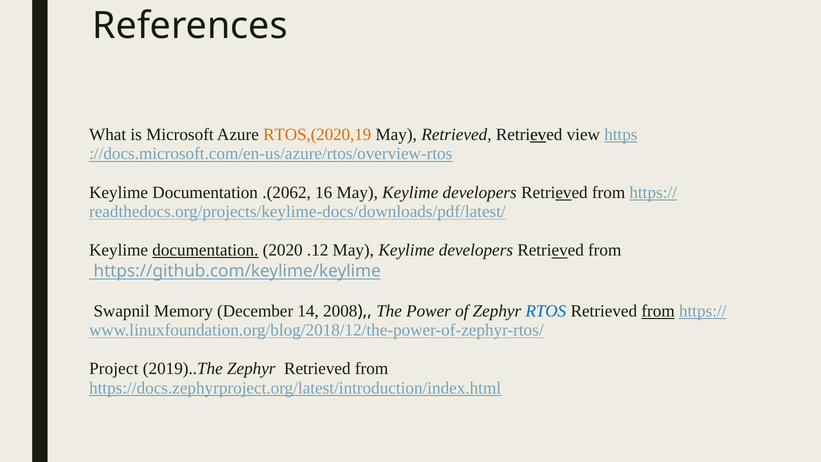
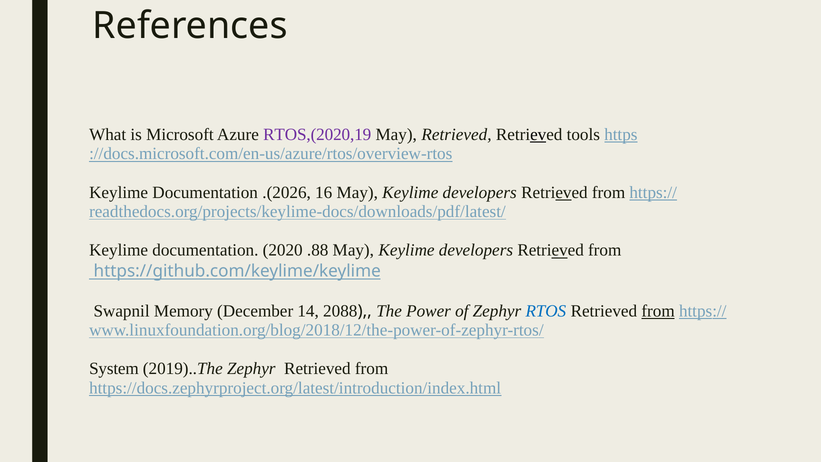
RTOS,(2020,19 colour: orange -> purple (317, 134)
view: view -> tools (583, 134)
.(2062: .(2062 -> .(2026 (287, 192)
documentation underline: present -> none (205, 250)
.12: .12 -> .88 (318, 250)
2008: 2008 -> 2088 (340, 311)
Project: Project -> System (114, 369)
